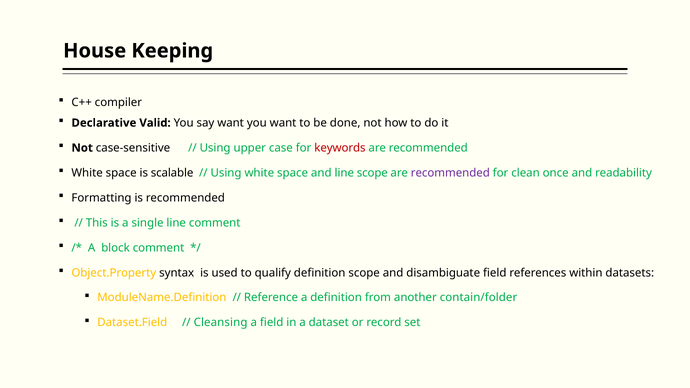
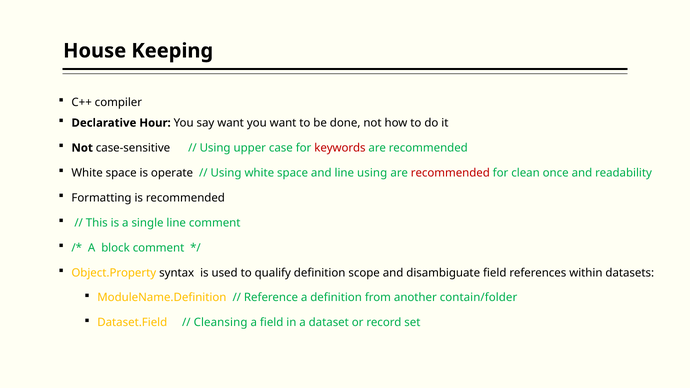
Valid: Valid -> Hour (155, 123)
scalable: scalable -> operate (172, 173)
line scope: scope -> using (372, 173)
recommended colour: purple -> red (450, 173)
